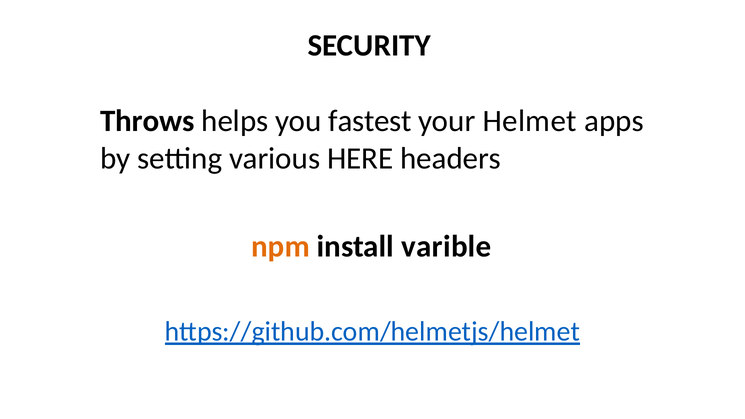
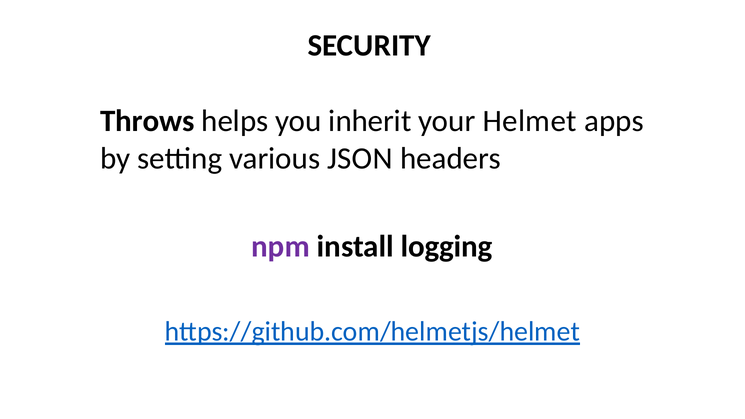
fastest: fastest -> inherit (370, 121)
HERE: HERE -> JSON (360, 158)
npm colour: orange -> purple (281, 246)
varible: varible -> logging (447, 246)
